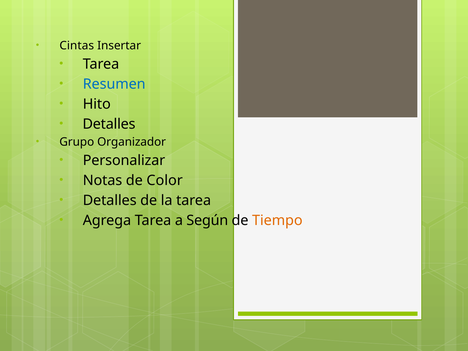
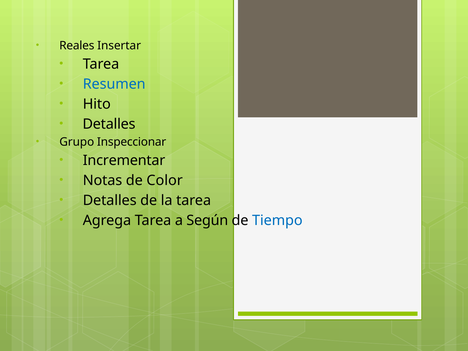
Cintas: Cintas -> Reales (77, 46)
Organizador: Organizador -> Inspeccionar (132, 142)
Personalizar: Personalizar -> Incrementar (124, 161)
Tiempo colour: orange -> blue (277, 221)
